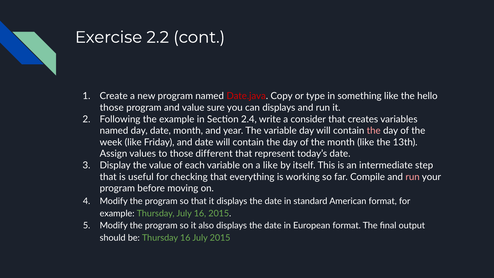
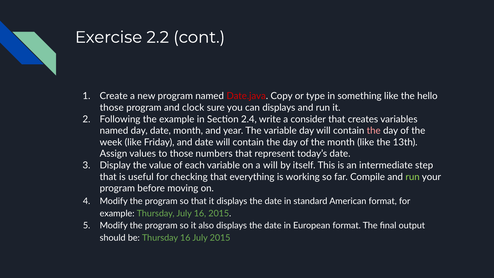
and value: value -> clock (193, 108)
different: different -> numbers (214, 154)
a like: like -> will (270, 165)
run colour: pink -> light green (413, 177)
